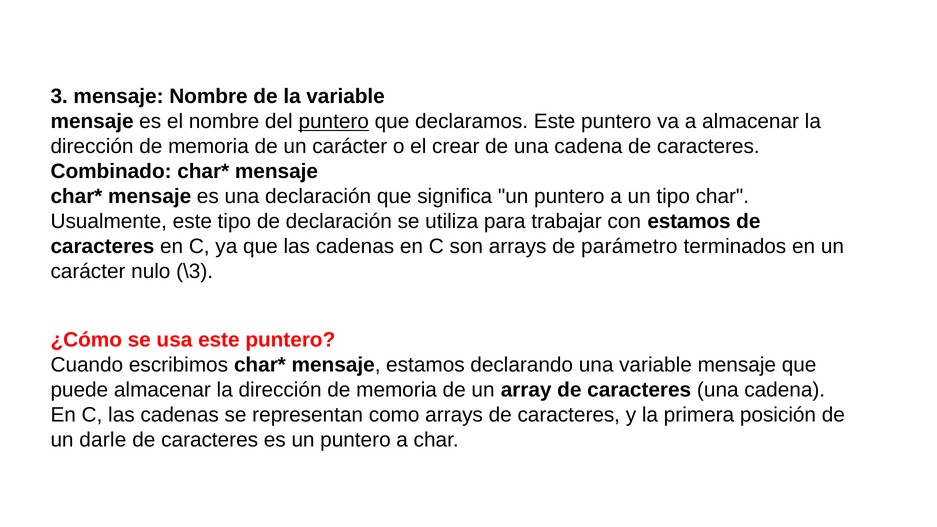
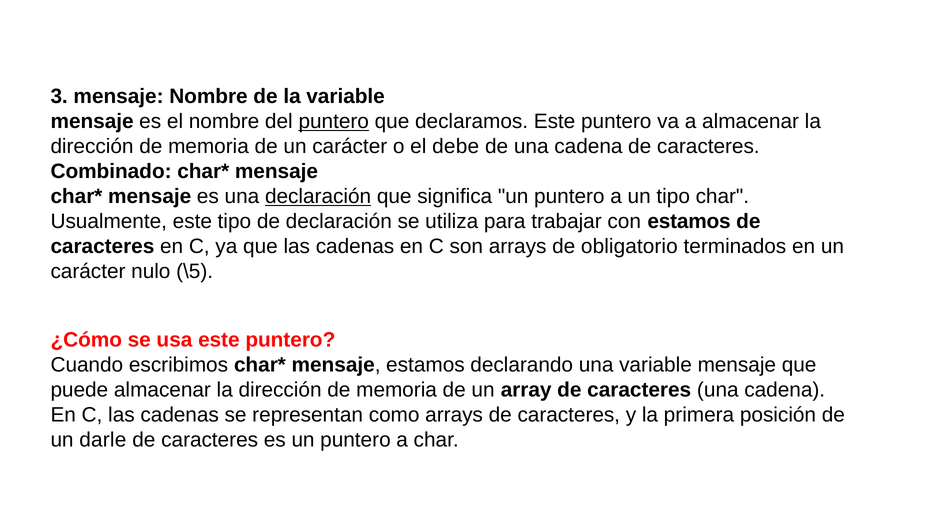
crear: crear -> debe (456, 147)
declaración underline: none -> present (318, 197)
parámetro: parámetro -> obligatorio (629, 246)
\3: \3 -> \5 (195, 271)
